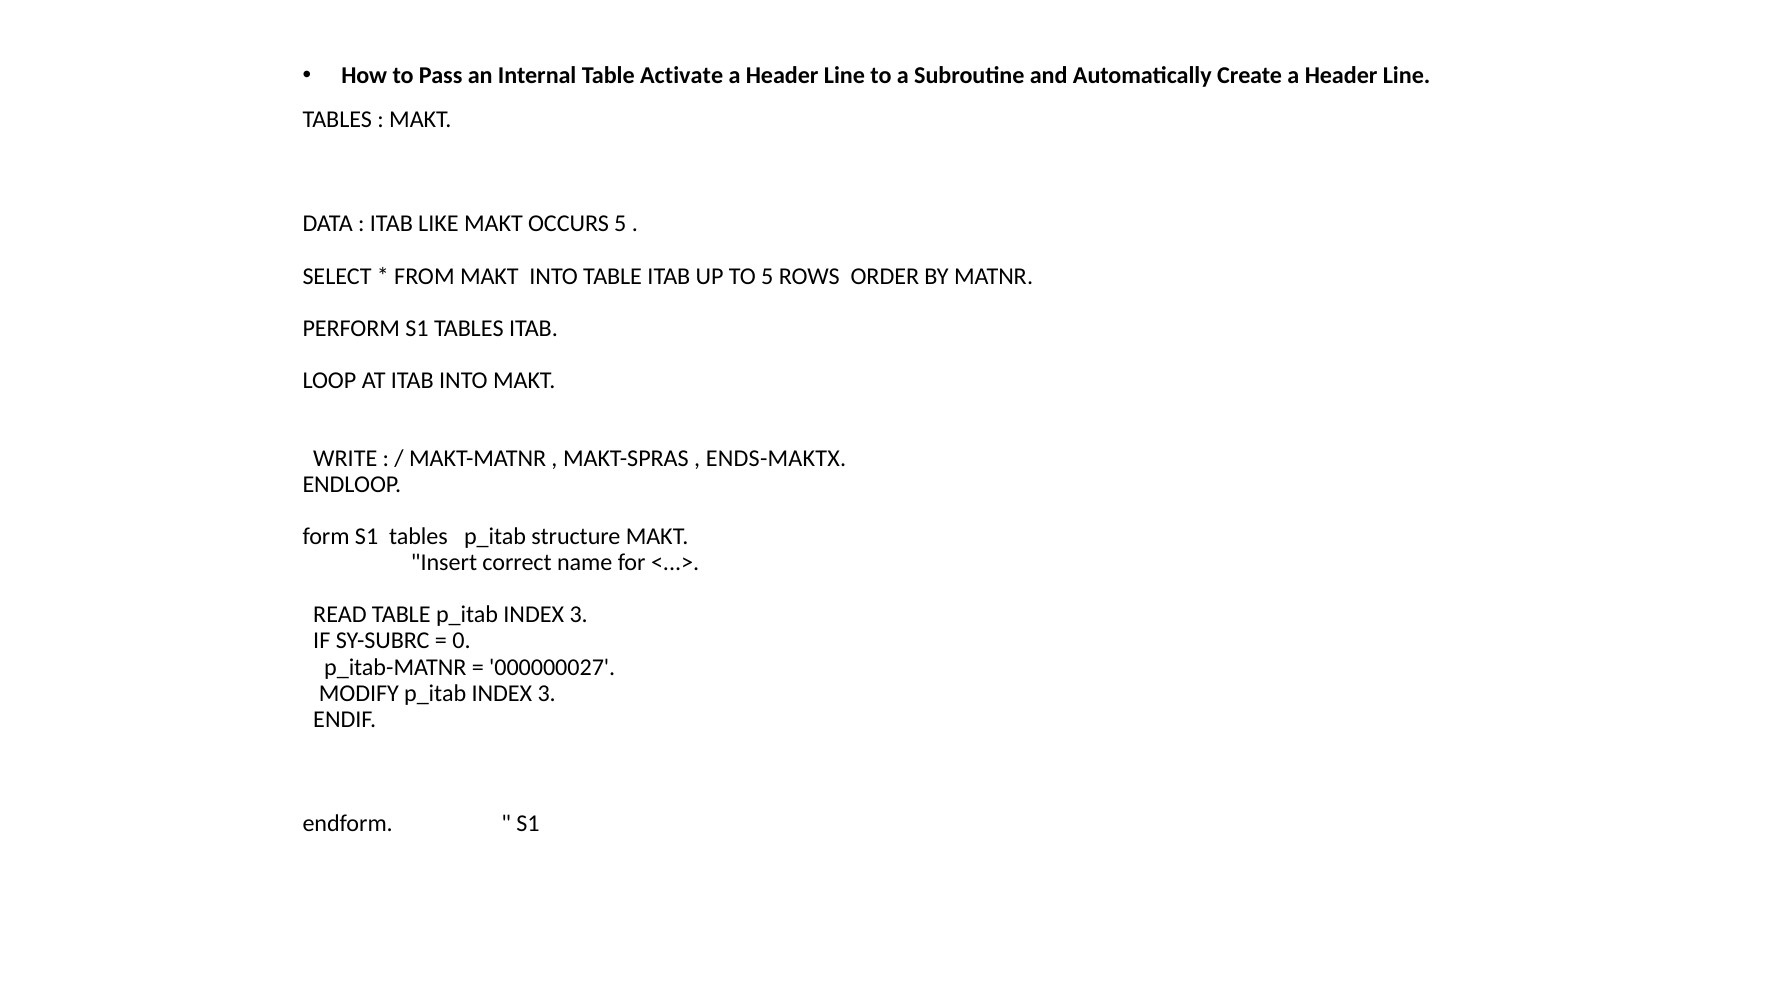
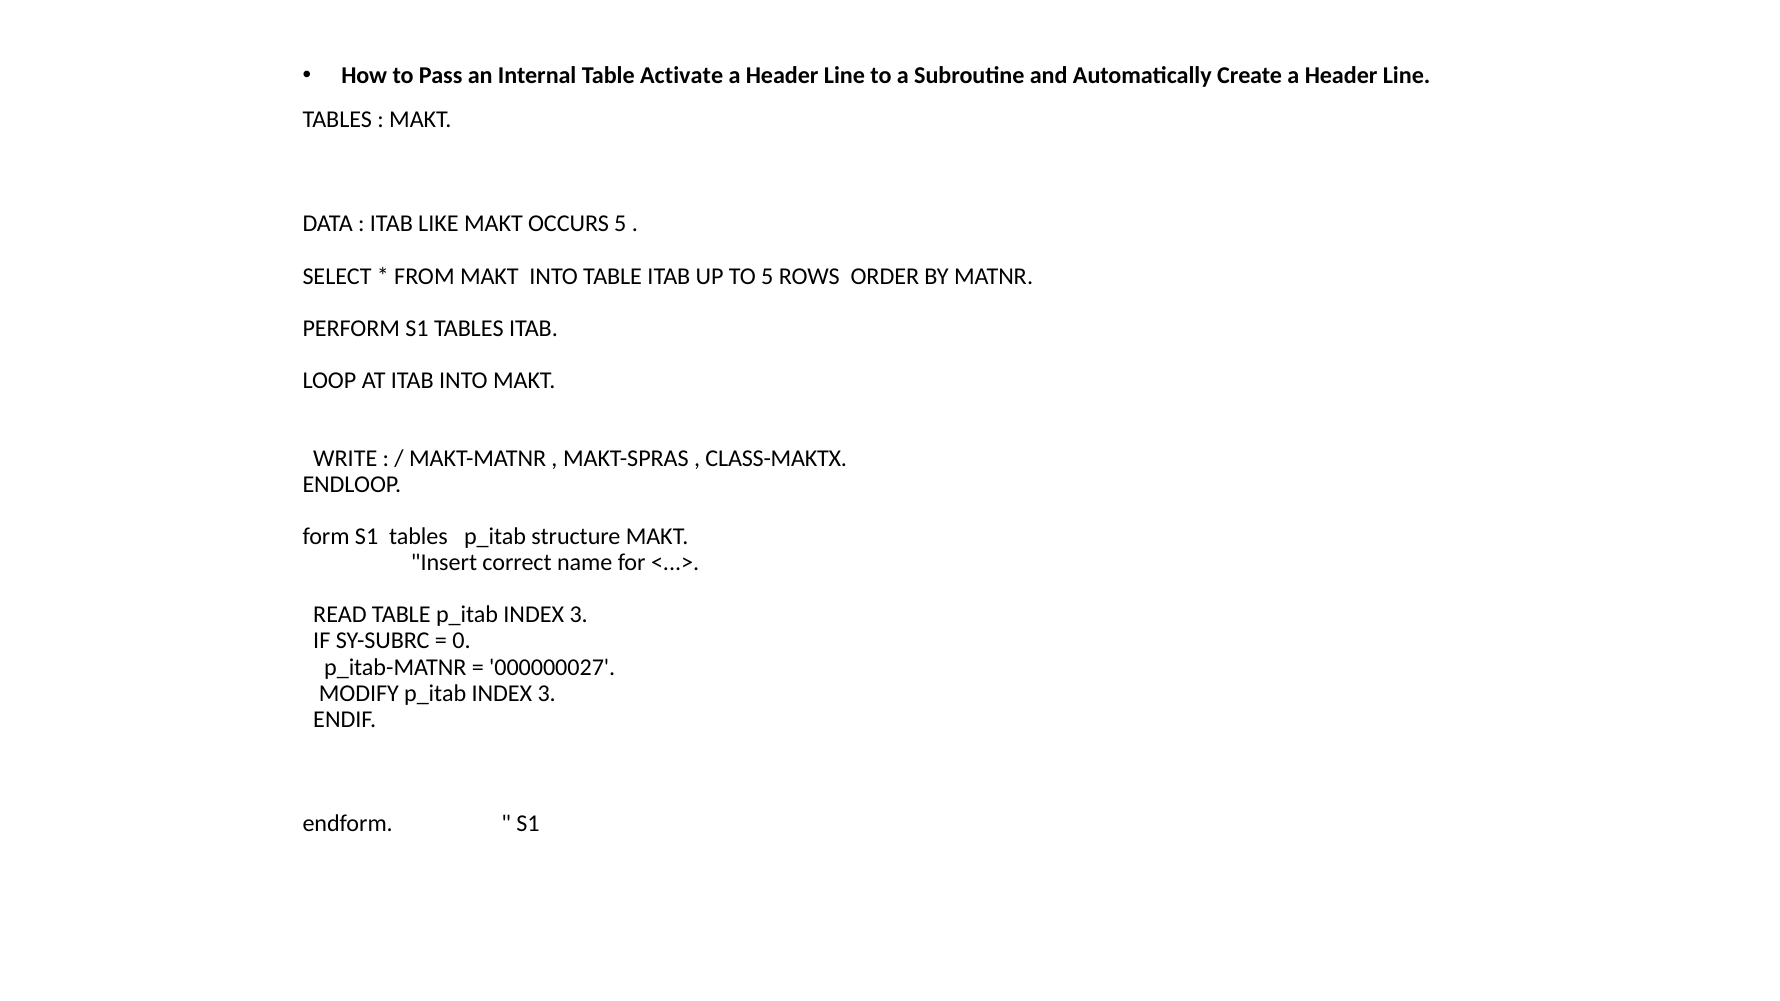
ENDS-MAKTX: ENDS-MAKTX -> CLASS-MAKTX (776, 459)
